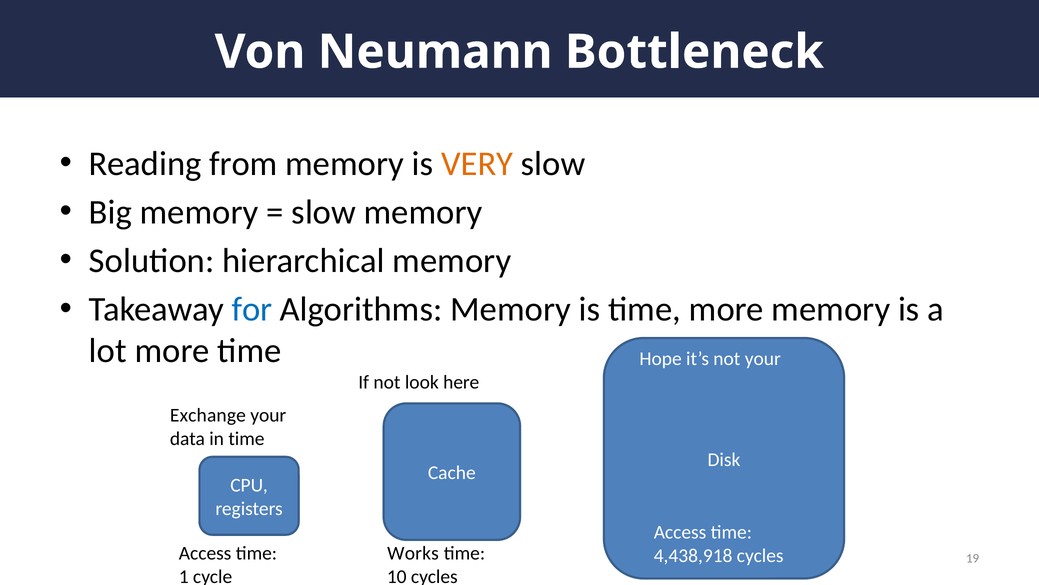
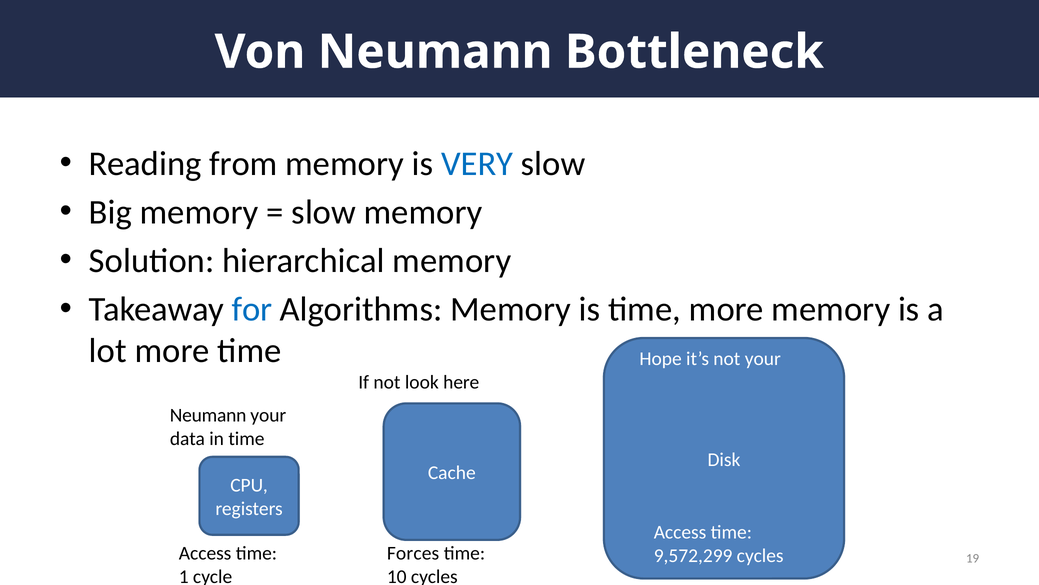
VERY colour: orange -> blue (477, 164)
Exchange: Exchange -> Neumann (208, 415)
Works: Works -> Forces (413, 553)
4,438,918: 4,438,918 -> 9,572,299 (693, 555)
